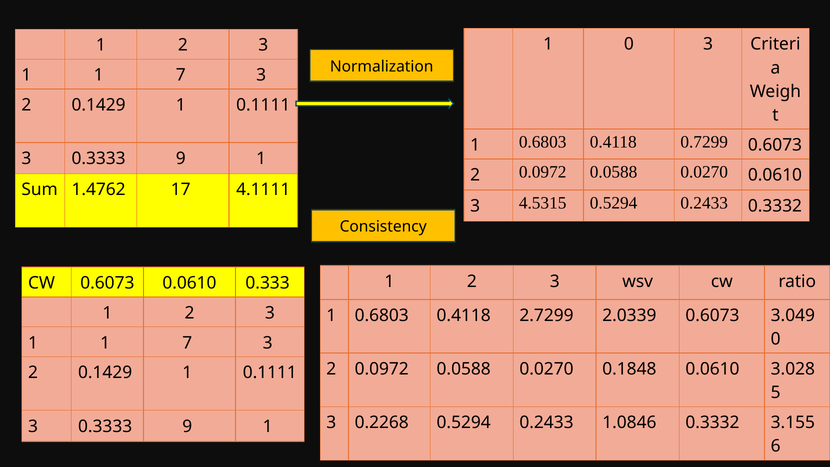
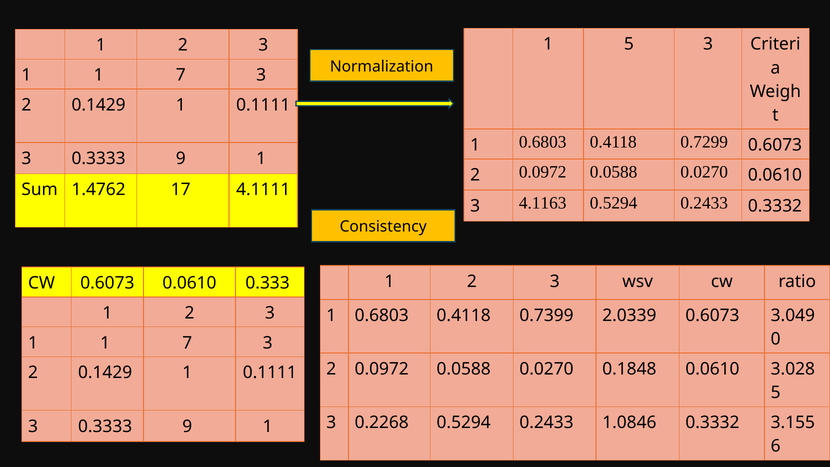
1 0: 0 -> 5 (629, 44)
4.5315: 4.5315 -> 4.1163 (543, 203)
2.7299: 2.7299 -> 0.7399 (547, 315)
